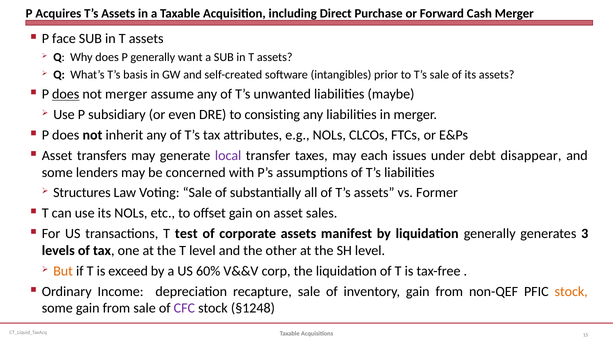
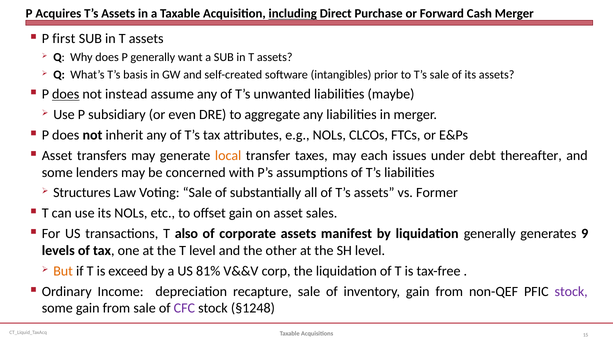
including underline: none -> present (293, 14)
face: face -> first (64, 38)
not merger: merger -> instead (126, 94)
consisting: consisting -> aggregate (272, 115)
local colour: purple -> orange (228, 155)
disappear: disappear -> thereafter (531, 155)
test: test -> also (186, 234)
3: 3 -> 9 (585, 234)
60%: 60% -> 81% (208, 271)
stock colour: orange -> purple (571, 291)
